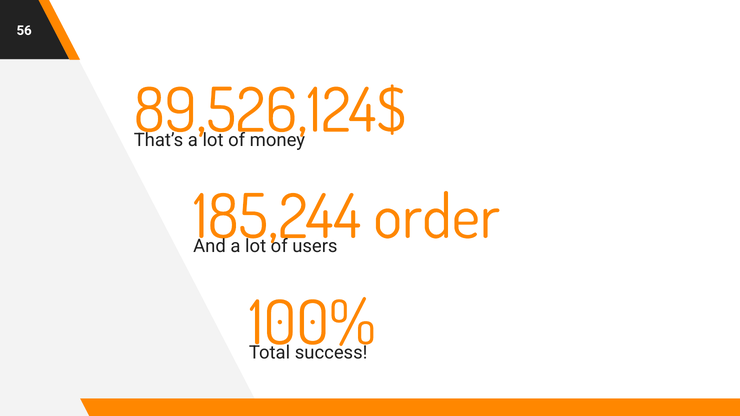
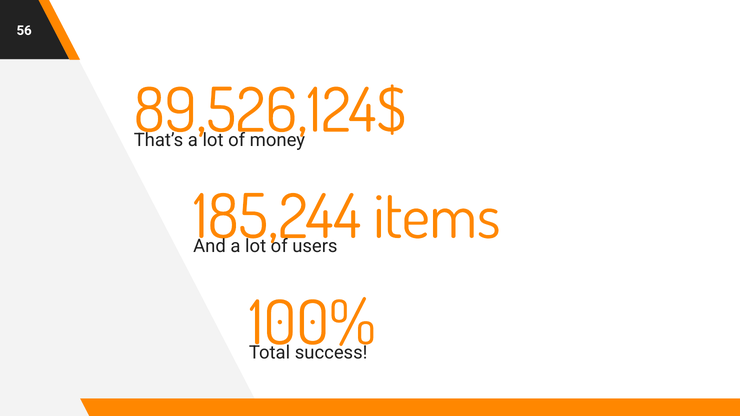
order: order -> items (437, 218)
